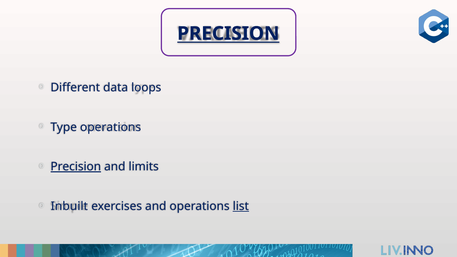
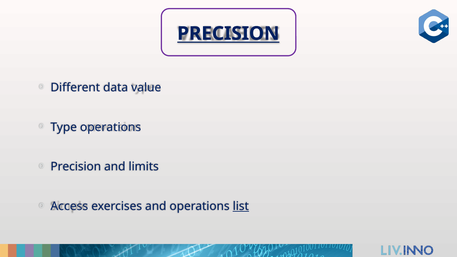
loops: loops -> value (146, 88)
Precision underline: present -> none (76, 167)
Inbuilt: Inbuilt -> Access (69, 206)
